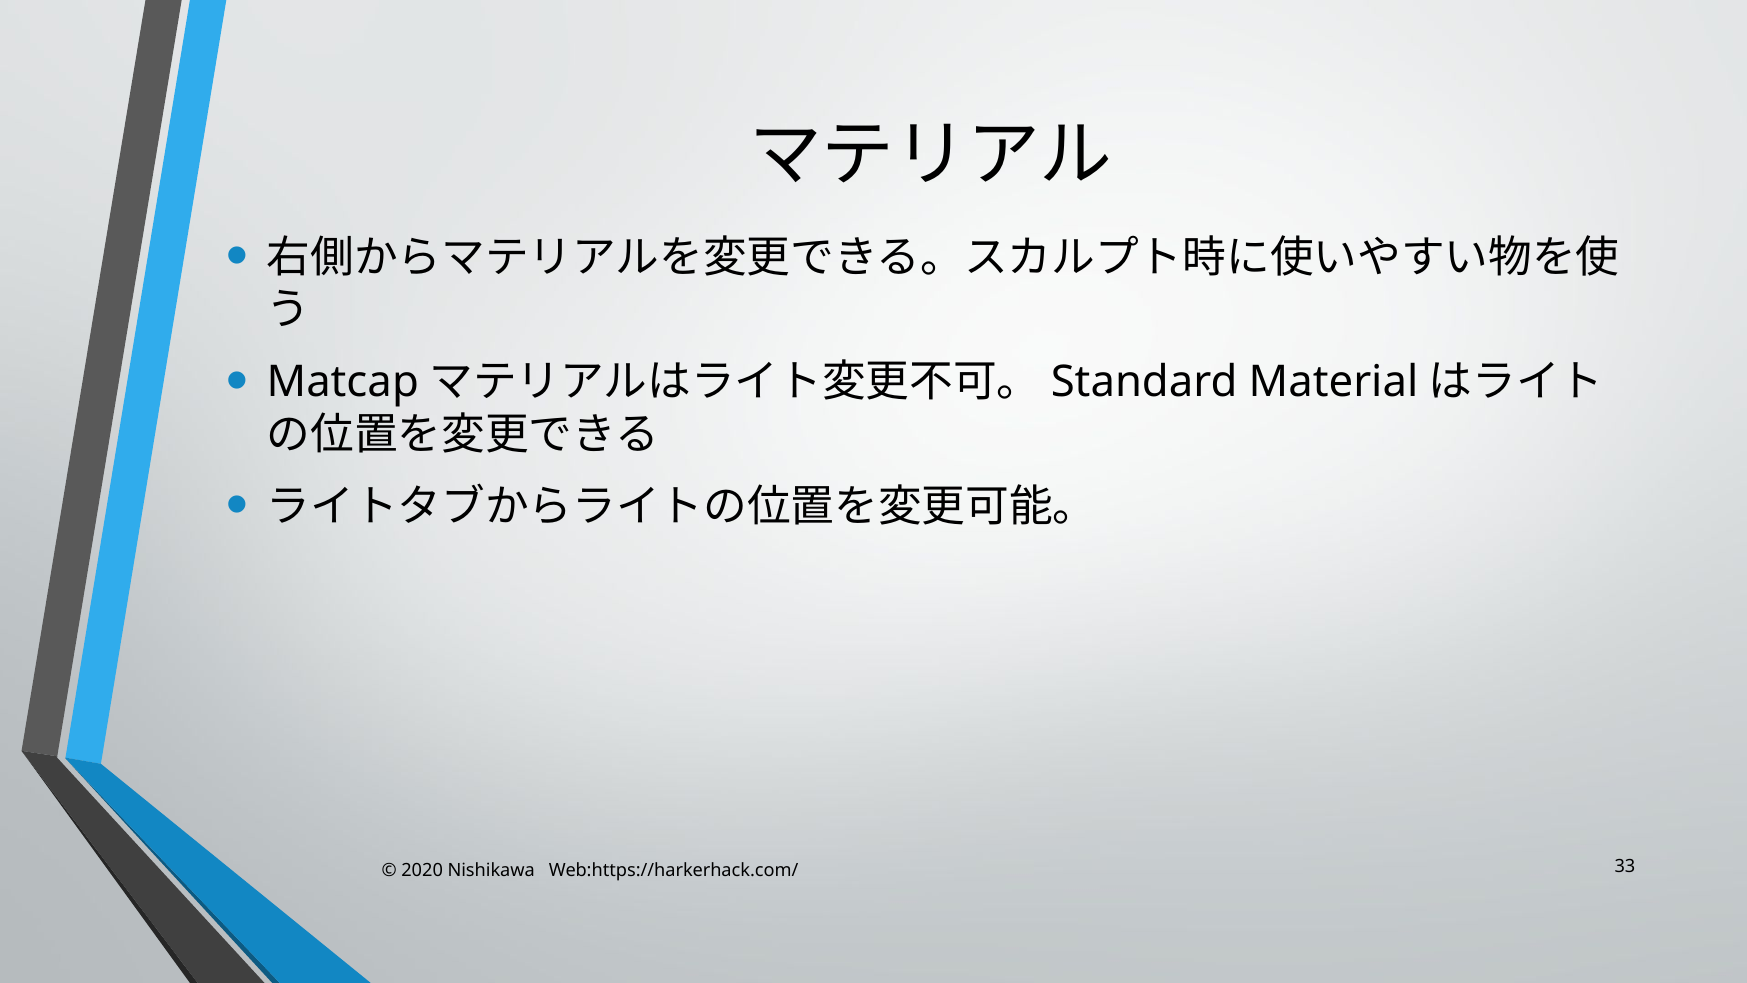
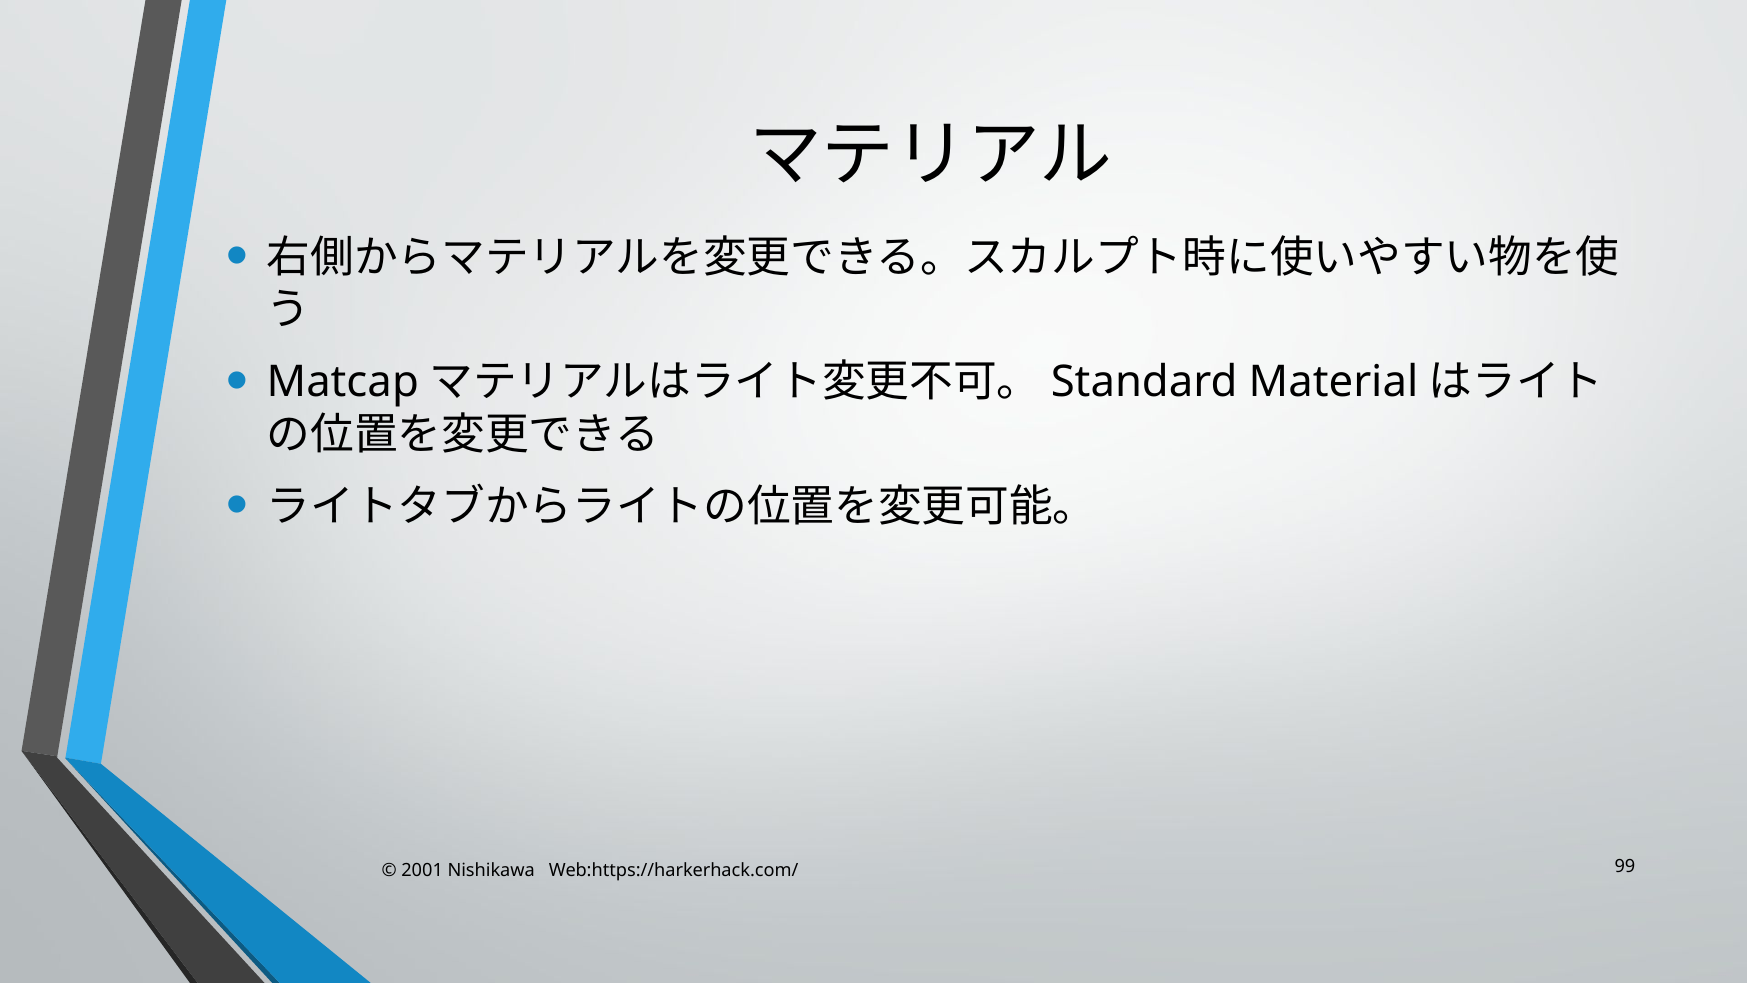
2020: 2020 -> 2001 (422, 870)
33: 33 -> 99 (1625, 867)
